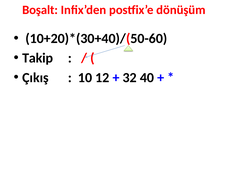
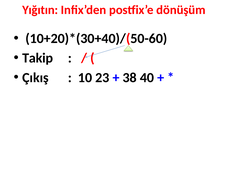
Boşalt: Boşalt -> Yığıtın (40, 10)
12: 12 -> 23 (102, 78)
32: 32 -> 38 (130, 78)
